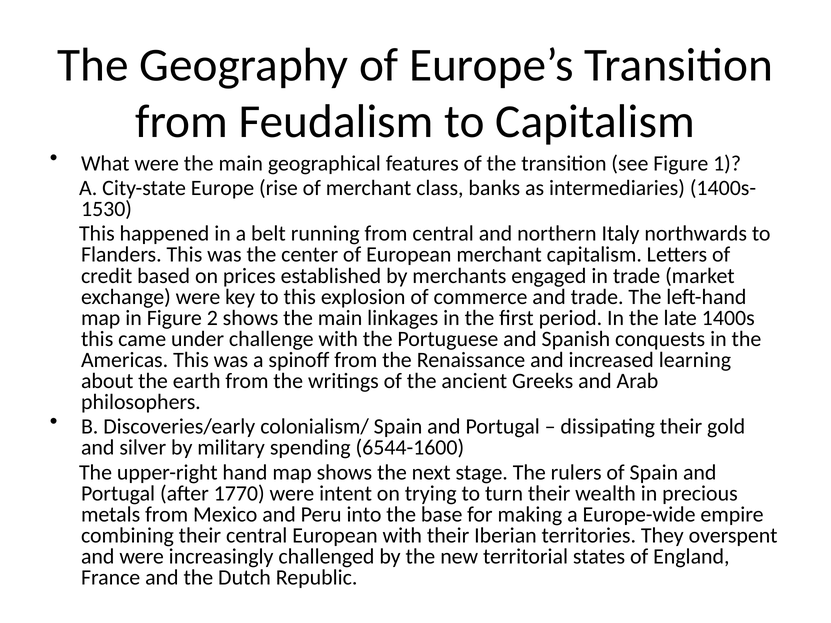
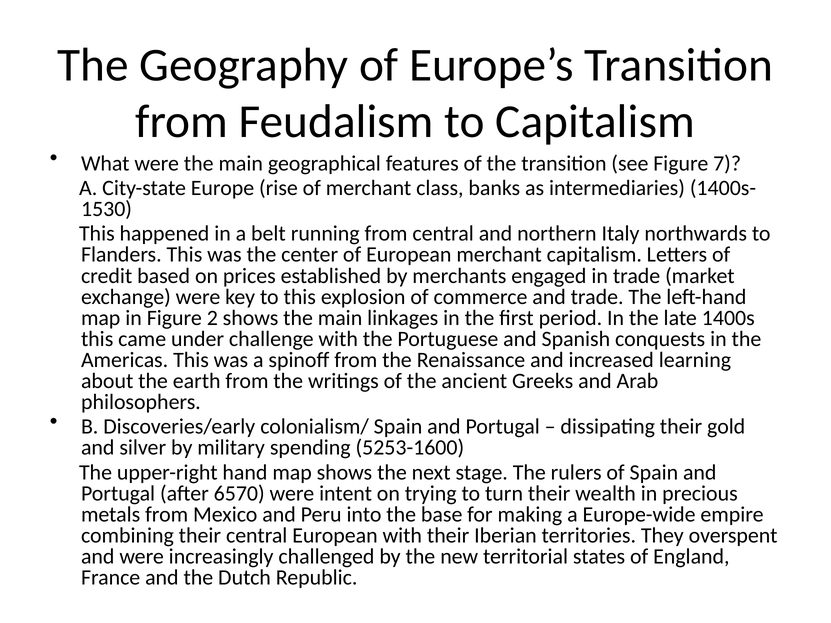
1: 1 -> 7 (727, 163)
6544-1600: 6544-1600 -> 5253-1600 (410, 448)
1770: 1770 -> 6570 (239, 494)
